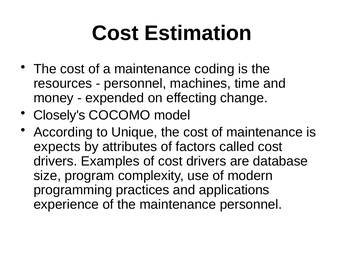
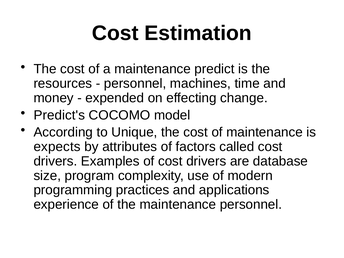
coding: coding -> predict (215, 69)
Closely's: Closely's -> Predict's (59, 115)
